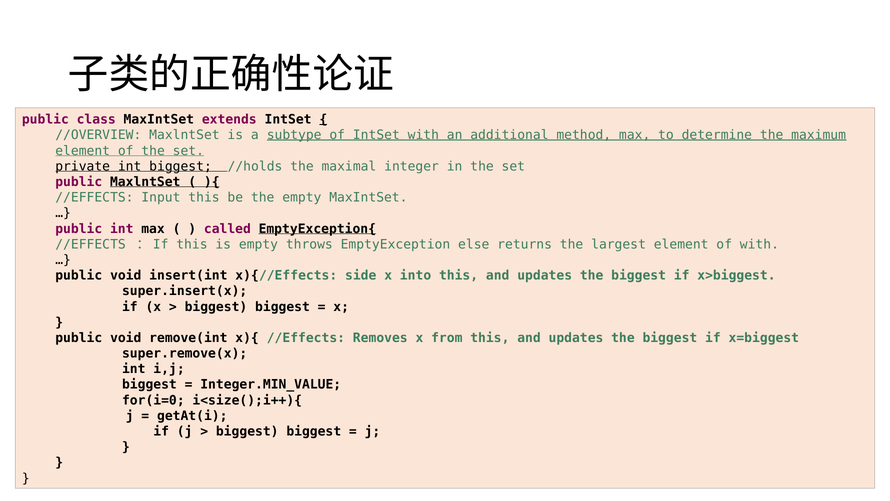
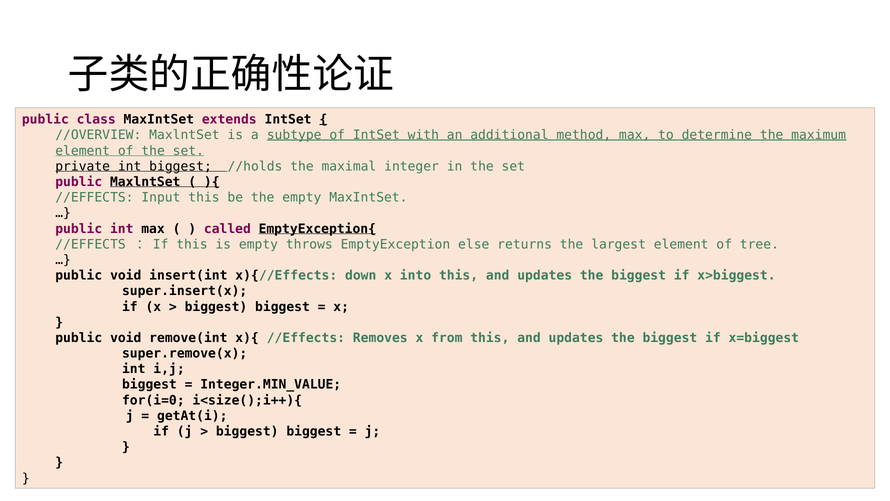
of with: with -> tree (759, 244)
side: side -> down (361, 275)
